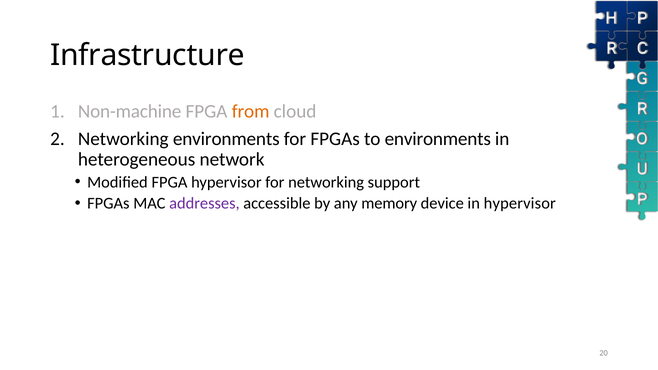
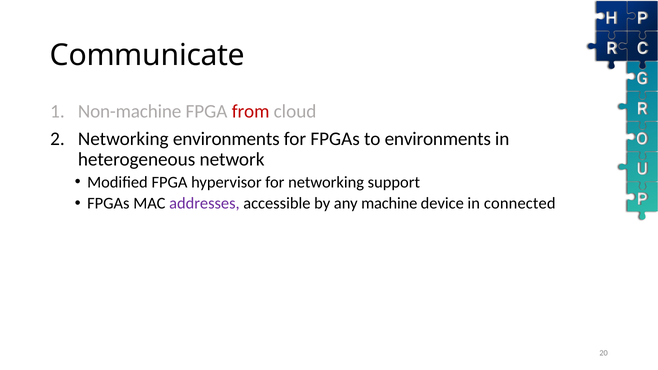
Infrastructure: Infrastructure -> Communicate (147, 55)
from colour: orange -> red (251, 111)
memory: memory -> machine (389, 203)
in hypervisor: hypervisor -> connected (520, 203)
